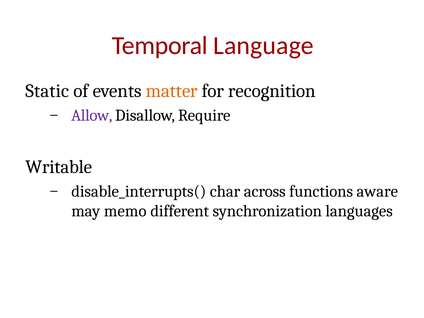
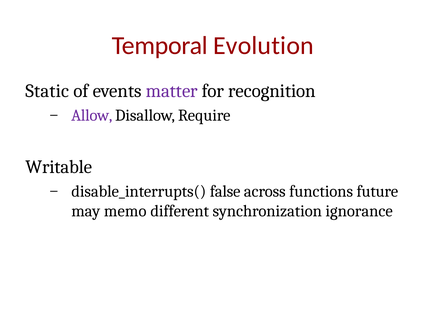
Language: Language -> Evolution (263, 46)
matter colour: orange -> purple (172, 91)
char: char -> false (225, 191)
aware: aware -> future (377, 191)
languages: languages -> ignorance (359, 211)
